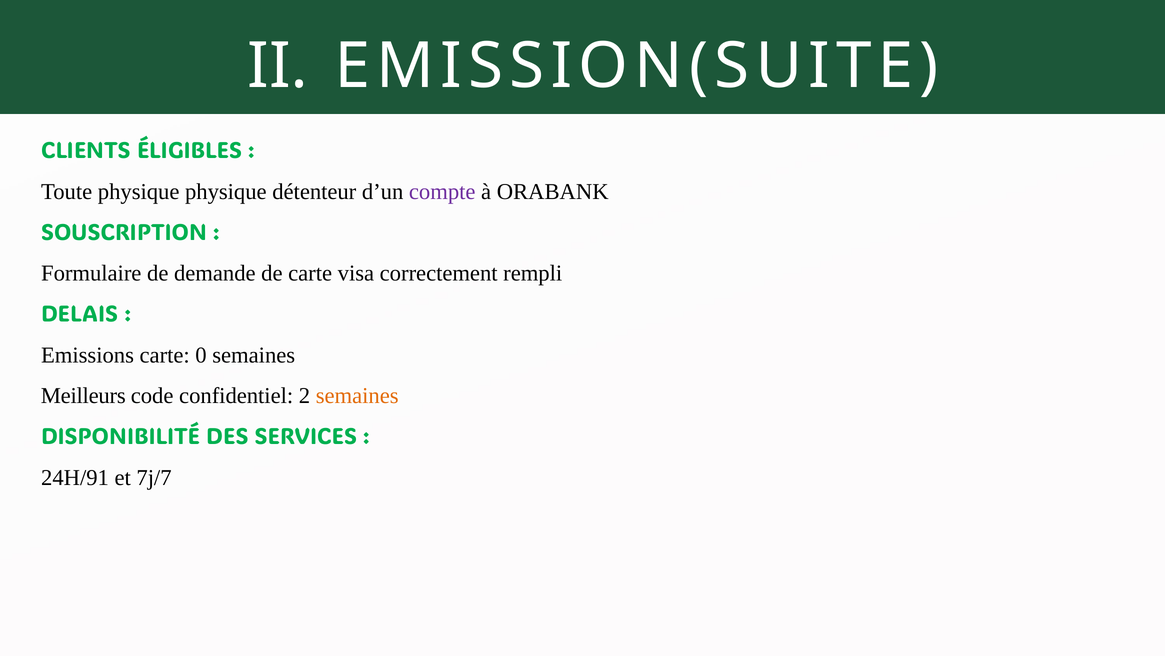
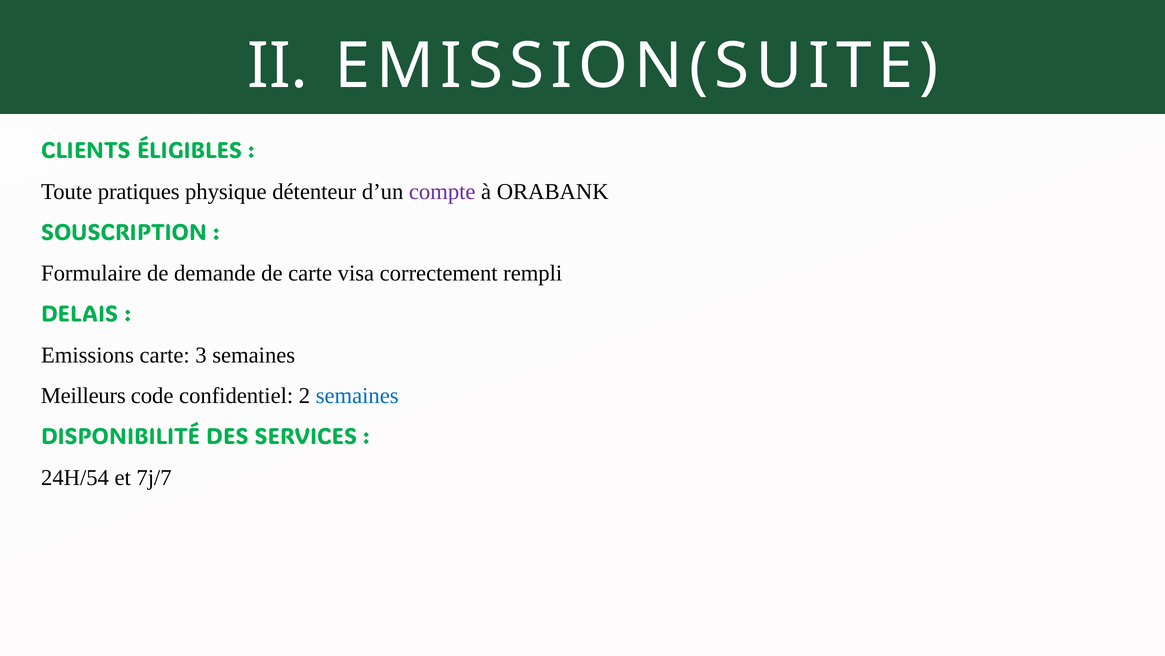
Toute physique: physique -> pratiques (139, 192)
0: 0 -> 3 (201, 355)
semaines colour: orange -> blue (357, 396)
24H/91: 24H/91 -> 24H/54 (75, 477)
